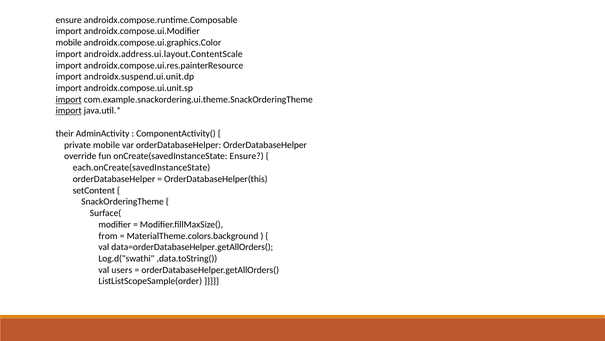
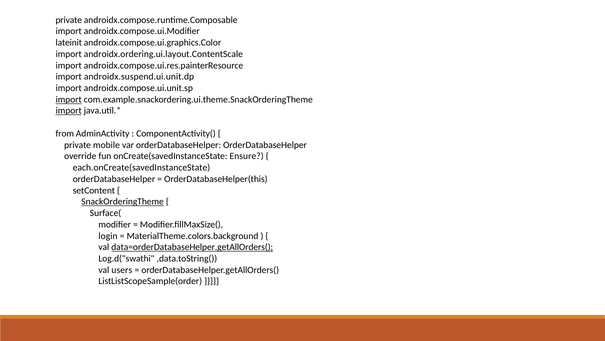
ensure: ensure -> private (69, 20)
mobile: mobile -> lateinit (69, 43)
androidx.address.ui.layout.ContentScale: androidx.address.ui.layout.ContentScale -> androidx.ordering.ui.layout.ContentScale (163, 54)
their: their -> from (65, 133)
SnackOrderingTheme underline: none -> present (123, 201)
from: from -> login (108, 235)
data=orderDatabaseHelper.getAllOrders( underline: none -> present (192, 247)
